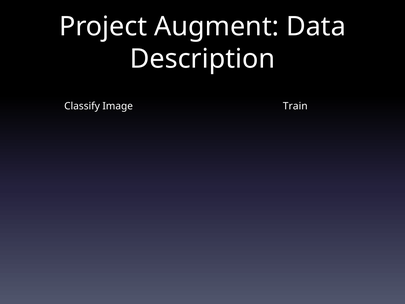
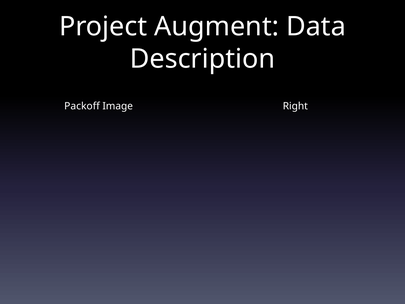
Classify: Classify -> Packoff (82, 106)
Train: Train -> Right (295, 106)
